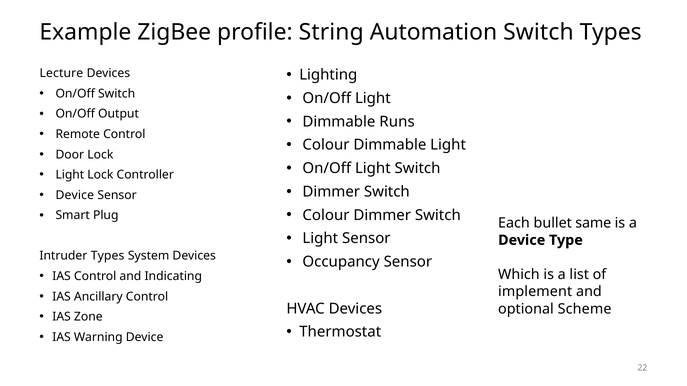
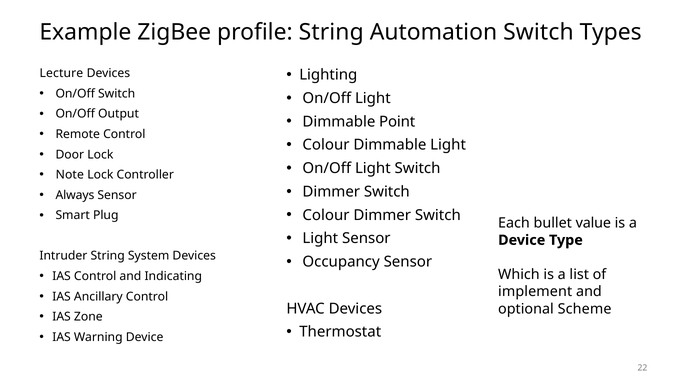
Runs: Runs -> Point (397, 122)
Light: Light -> Note (70, 175)
Device: Device -> Always (75, 195)
same: same -> value (593, 223)
Intruder Types: Types -> String (108, 256)
